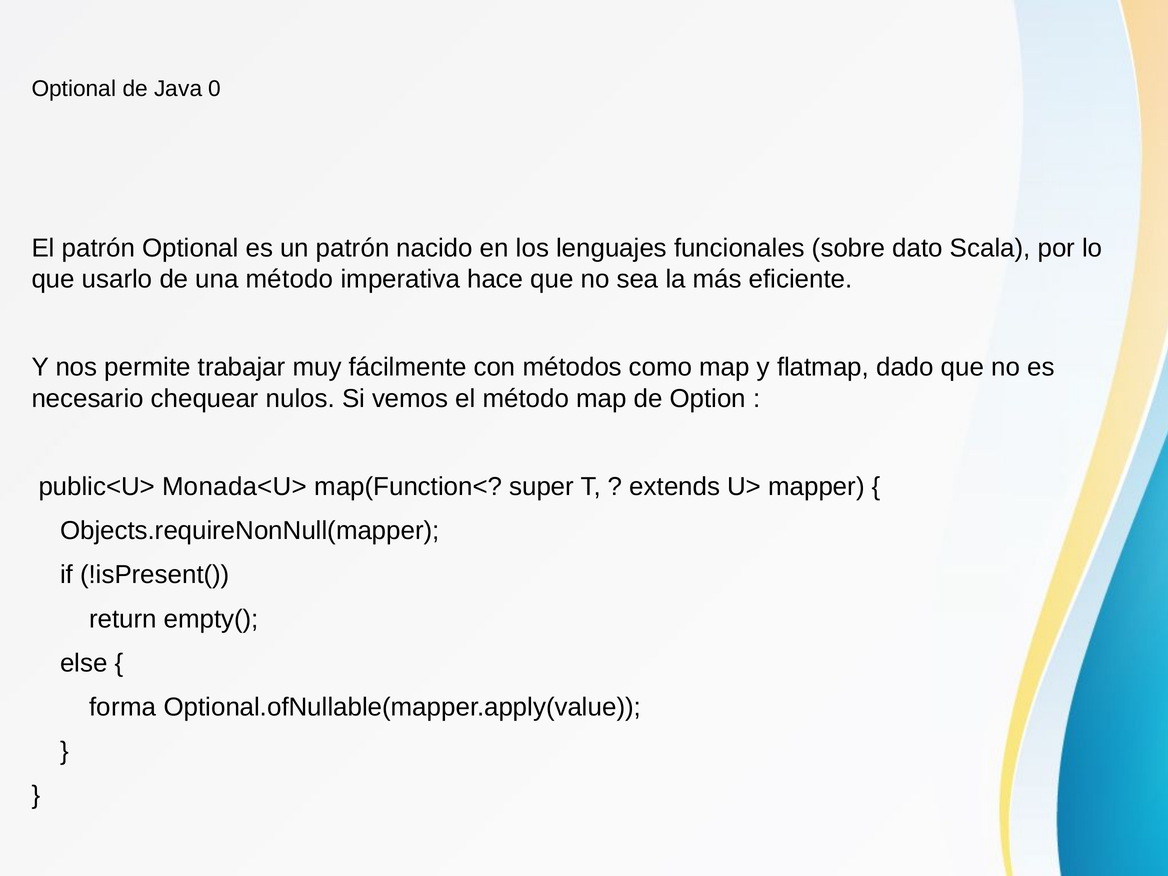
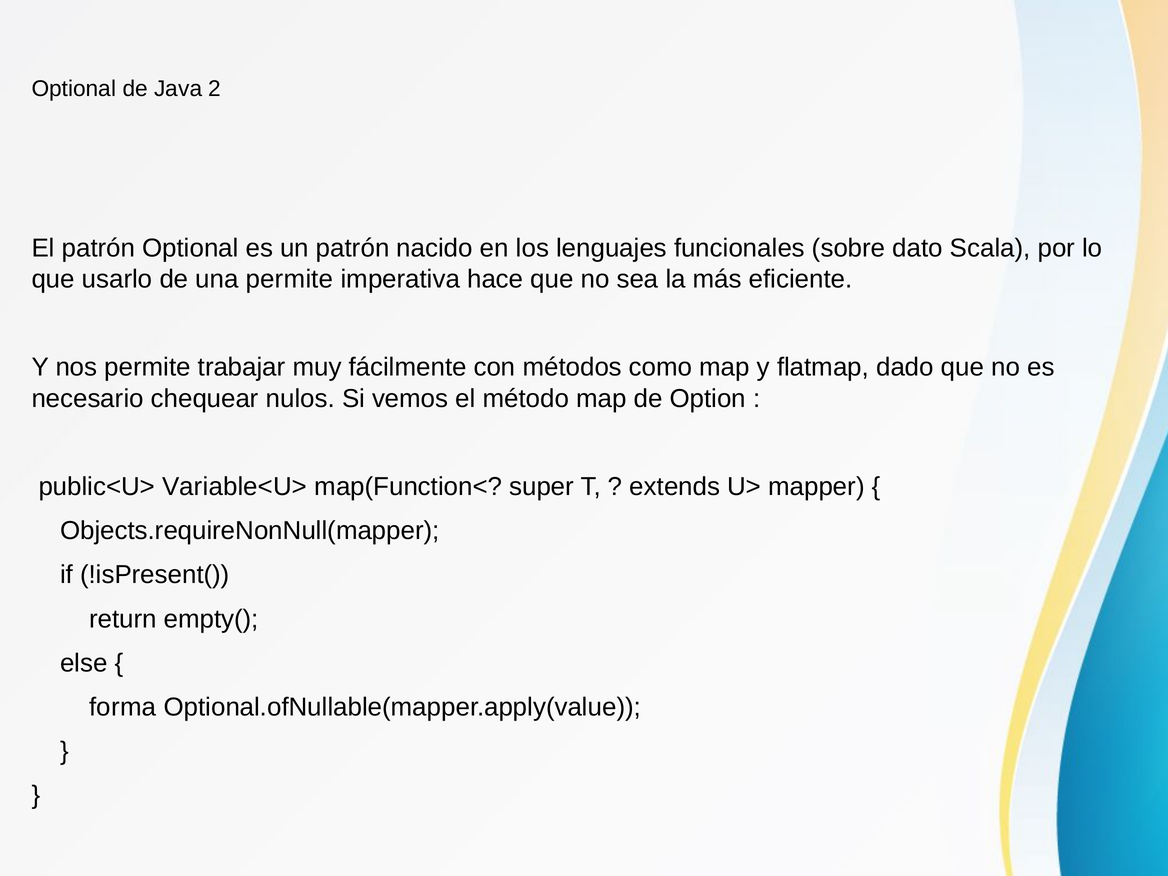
0: 0 -> 2 (215, 89)
una método: método -> permite (289, 279)
Monada<U>: Monada<U> -> Variable<U> (235, 487)
